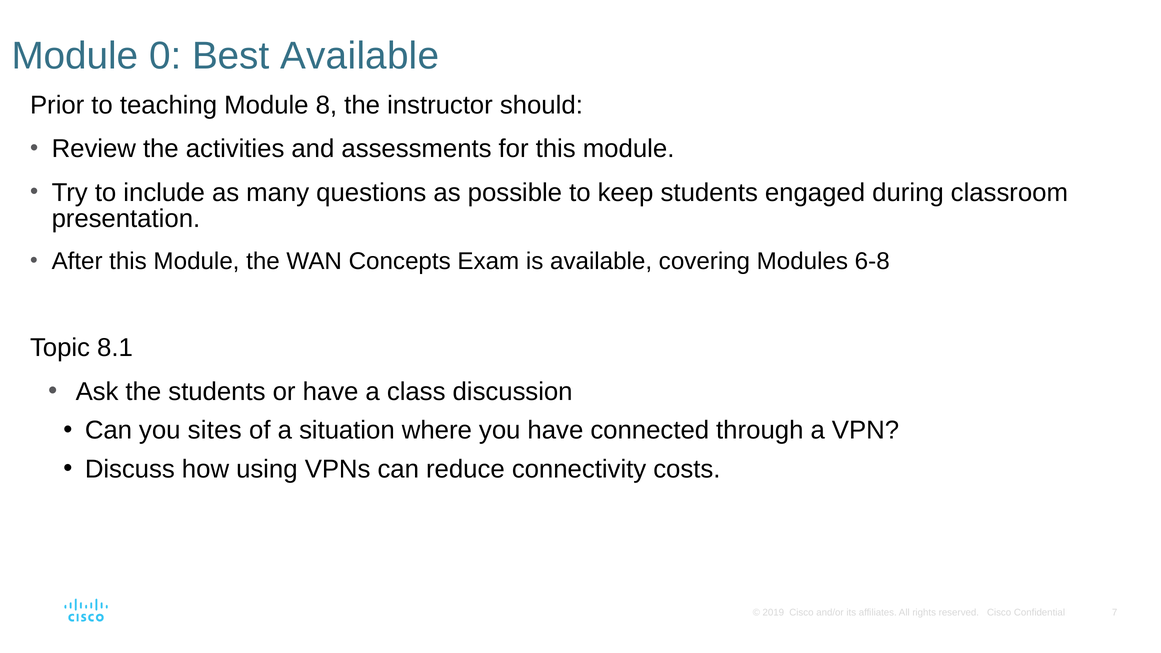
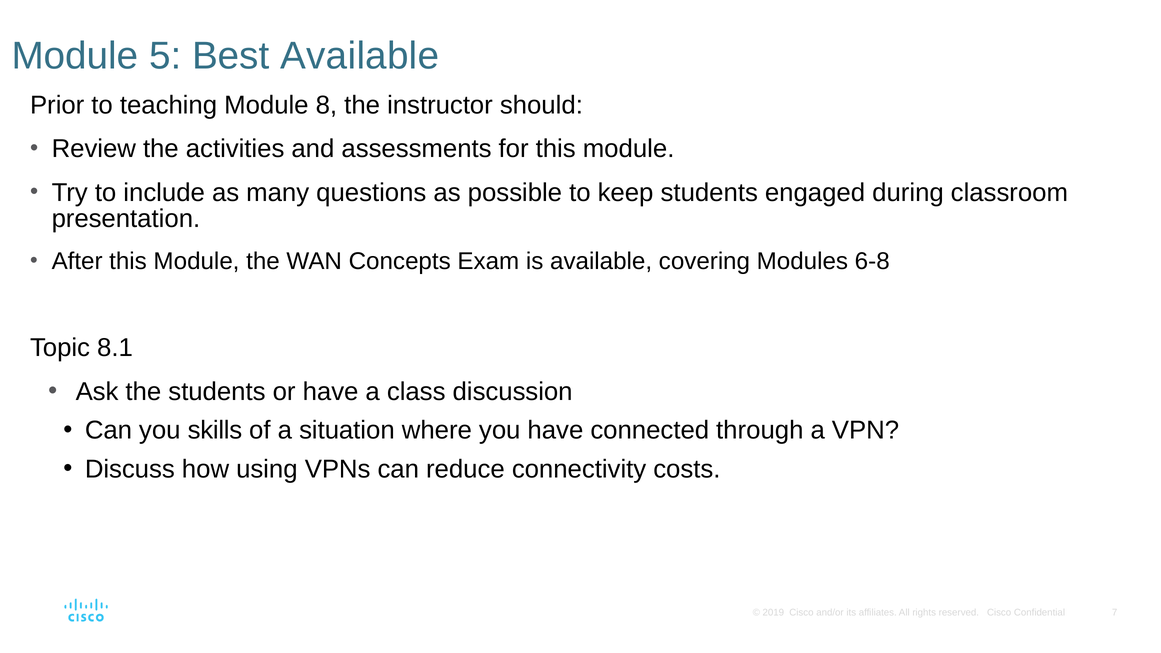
0: 0 -> 5 (165, 56)
sites: sites -> skills (215, 431)
